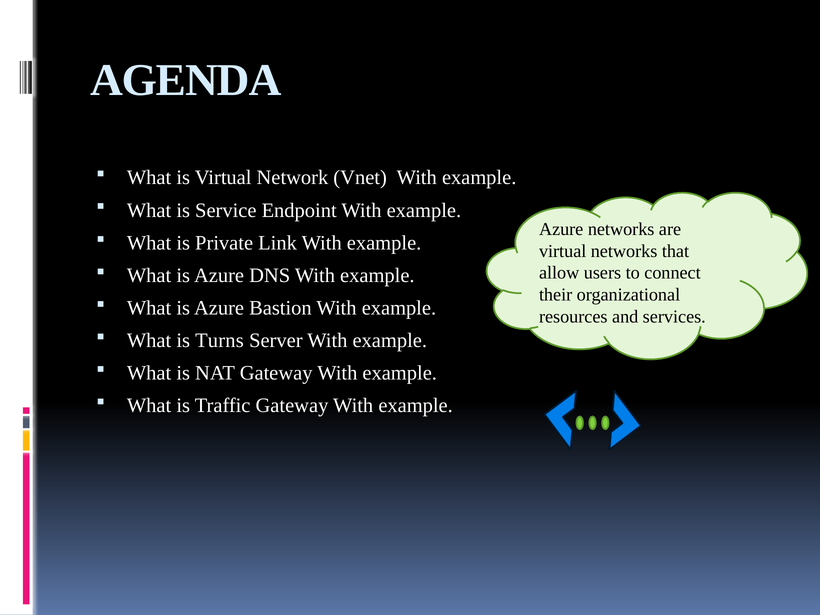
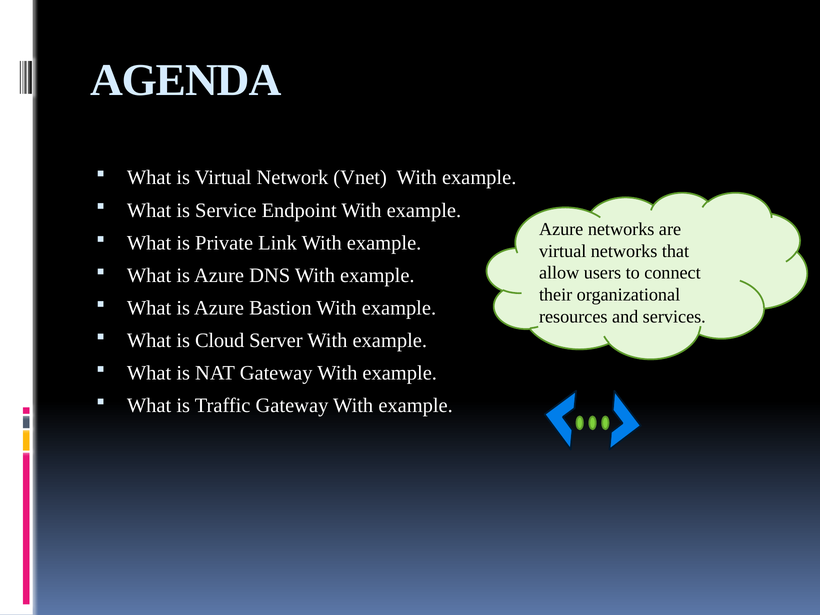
Turns: Turns -> Cloud (220, 341)
